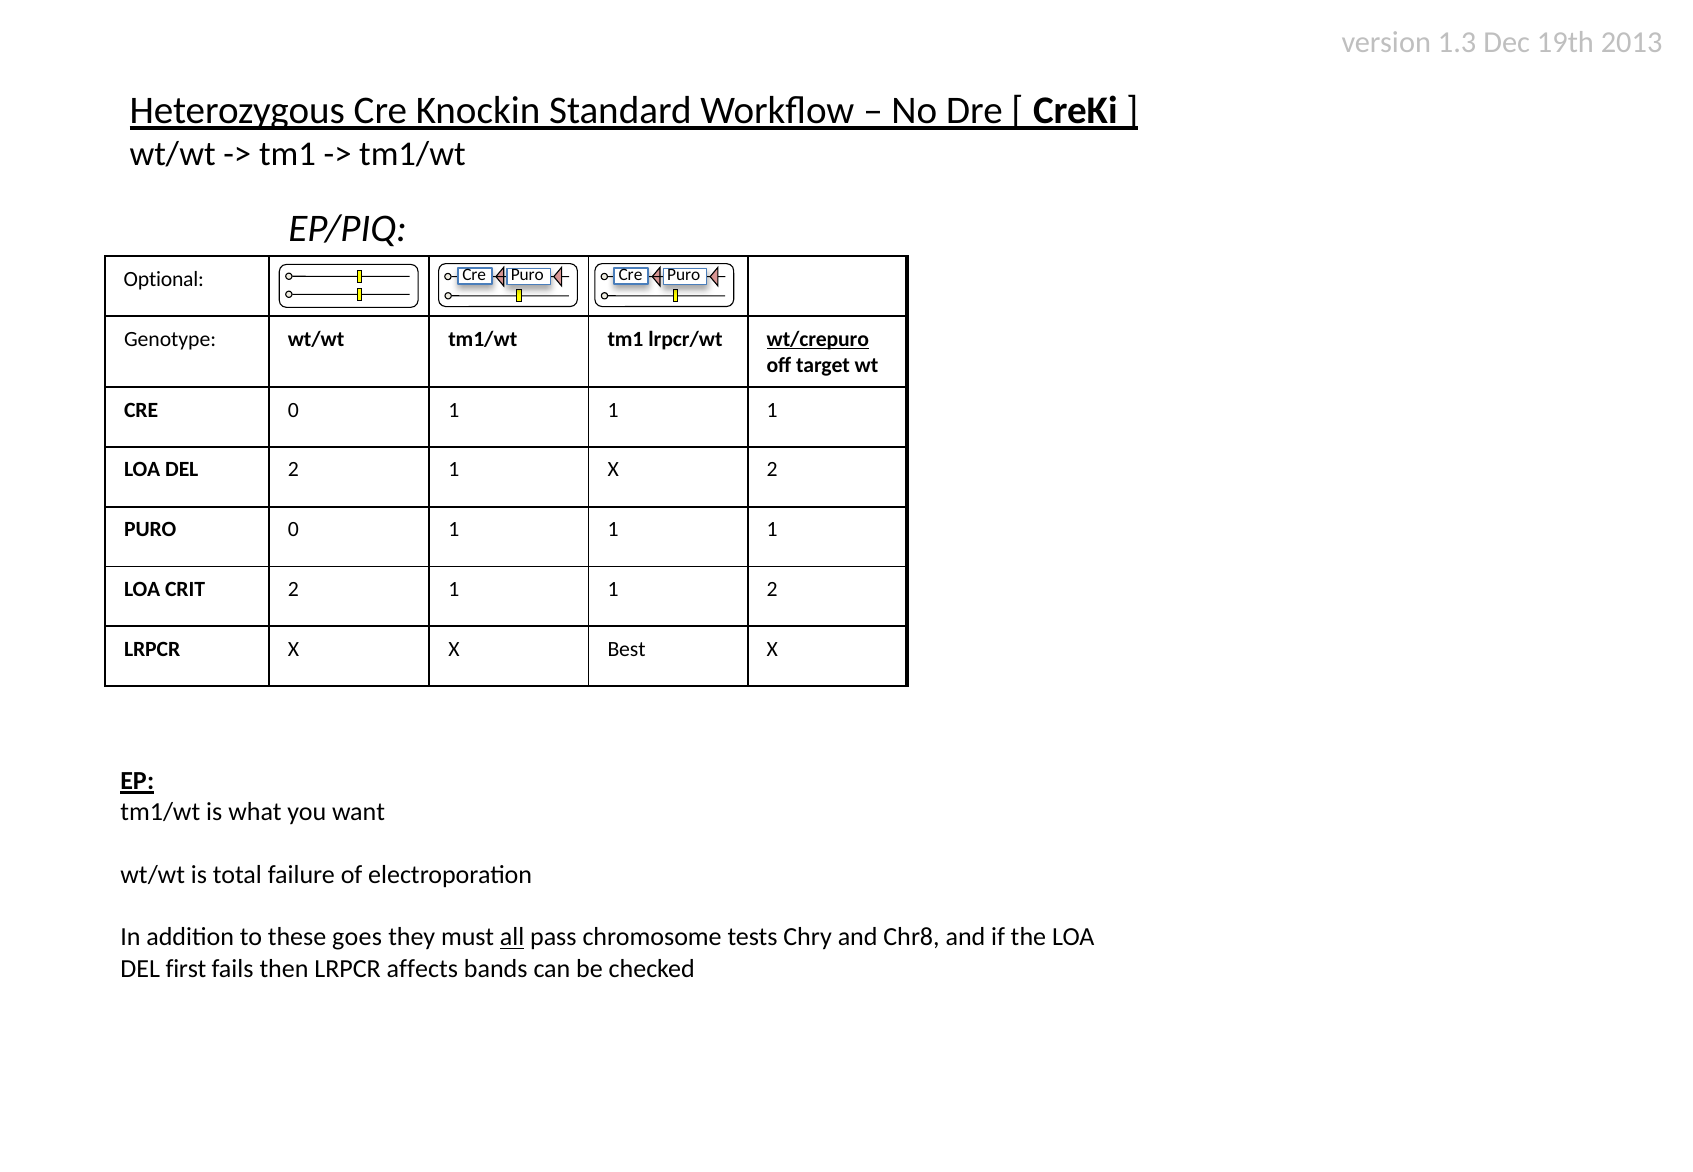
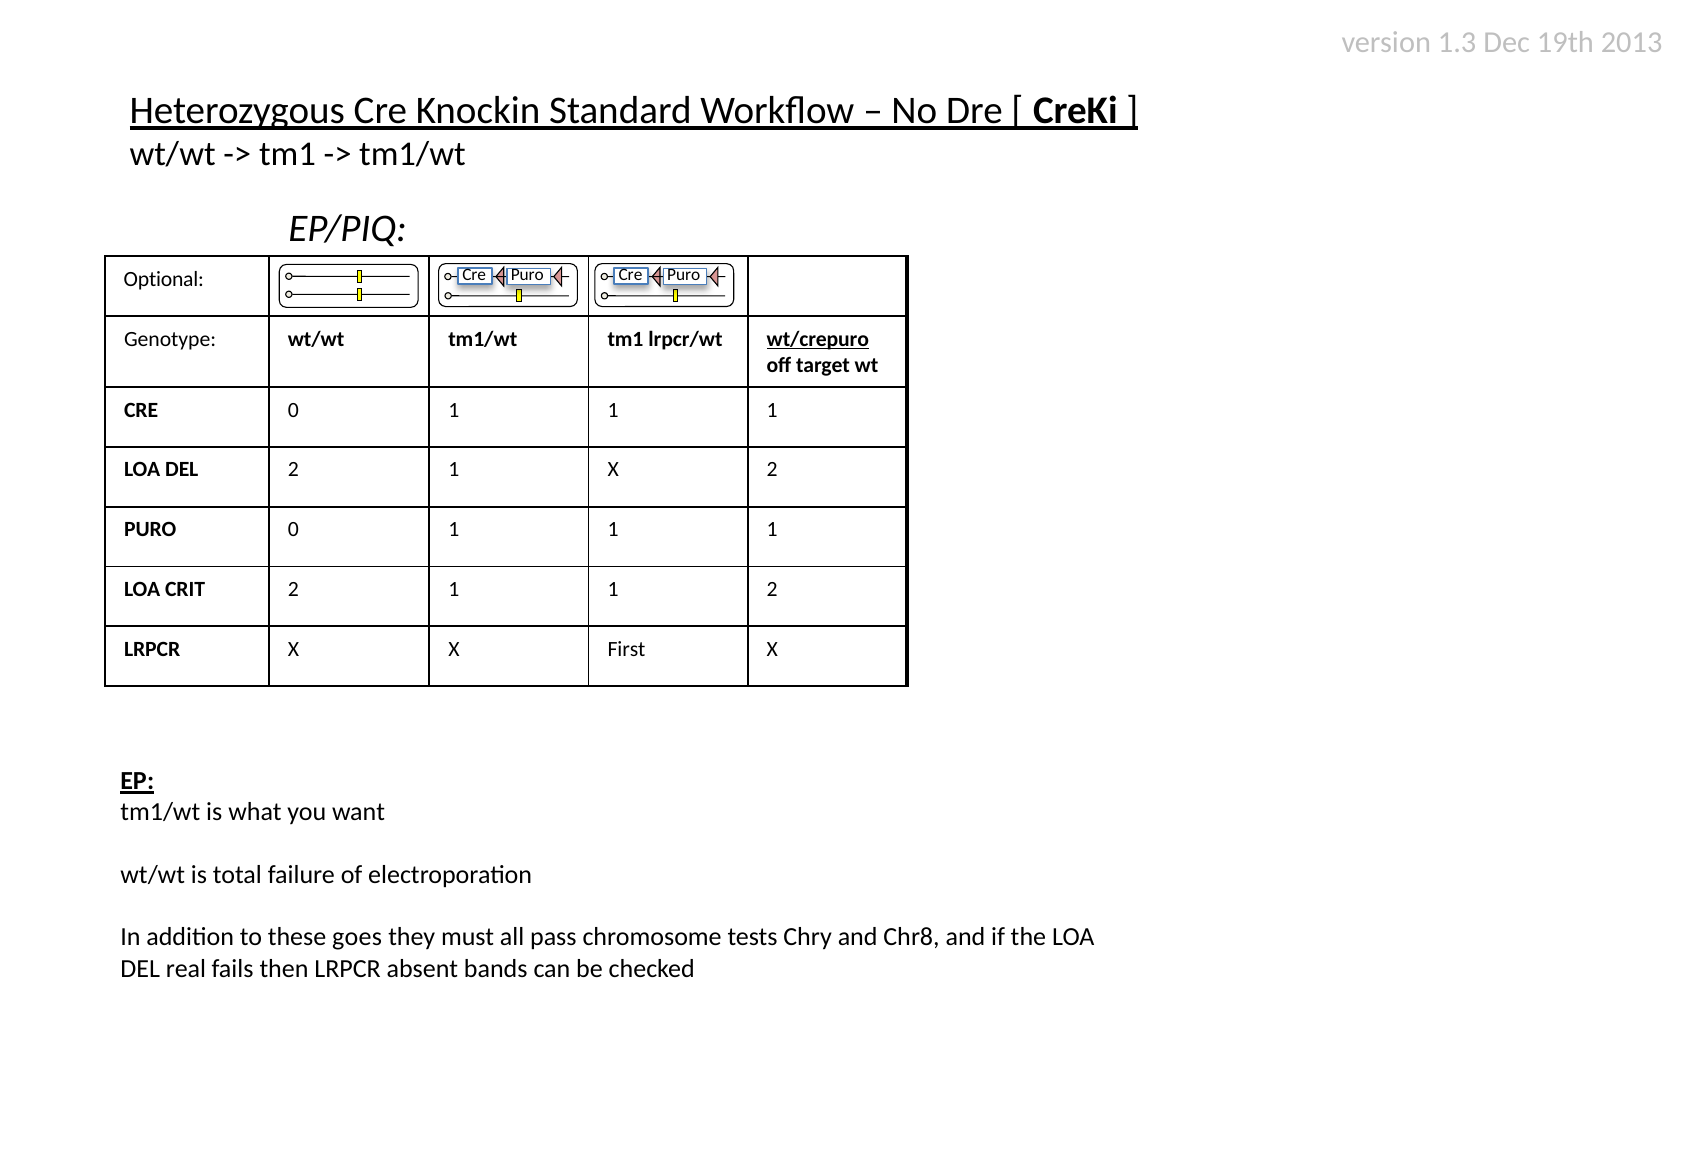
Best: Best -> First (626, 649)
all underline: present -> none (512, 937)
first: first -> real (186, 969)
affects: affects -> absent (422, 969)
